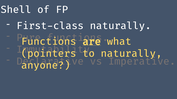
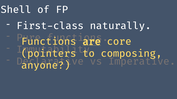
what: what -> core (119, 42)
naturally: naturally -> composing (131, 54)
